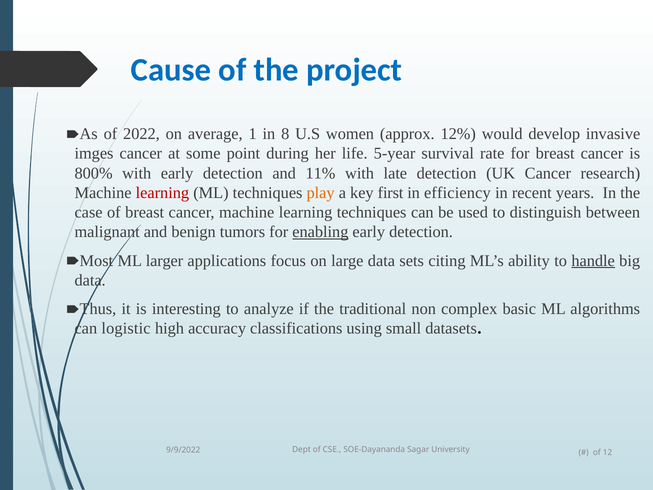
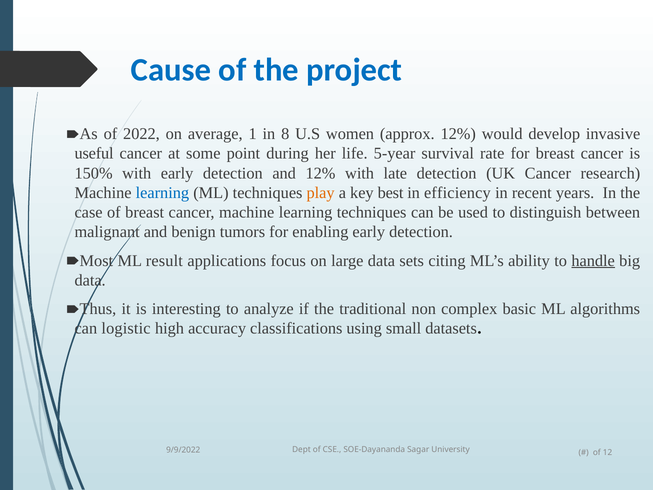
imges: imges -> useful (94, 154)
800%: 800% -> 150% (94, 173)
and 11%: 11% -> 12% (320, 173)
learning colour: red -> blue (162, 193)
first: first -> best (391, 193)
enabling underline: present -> none (320, 232)
larger: larger -> result (164, 261)
